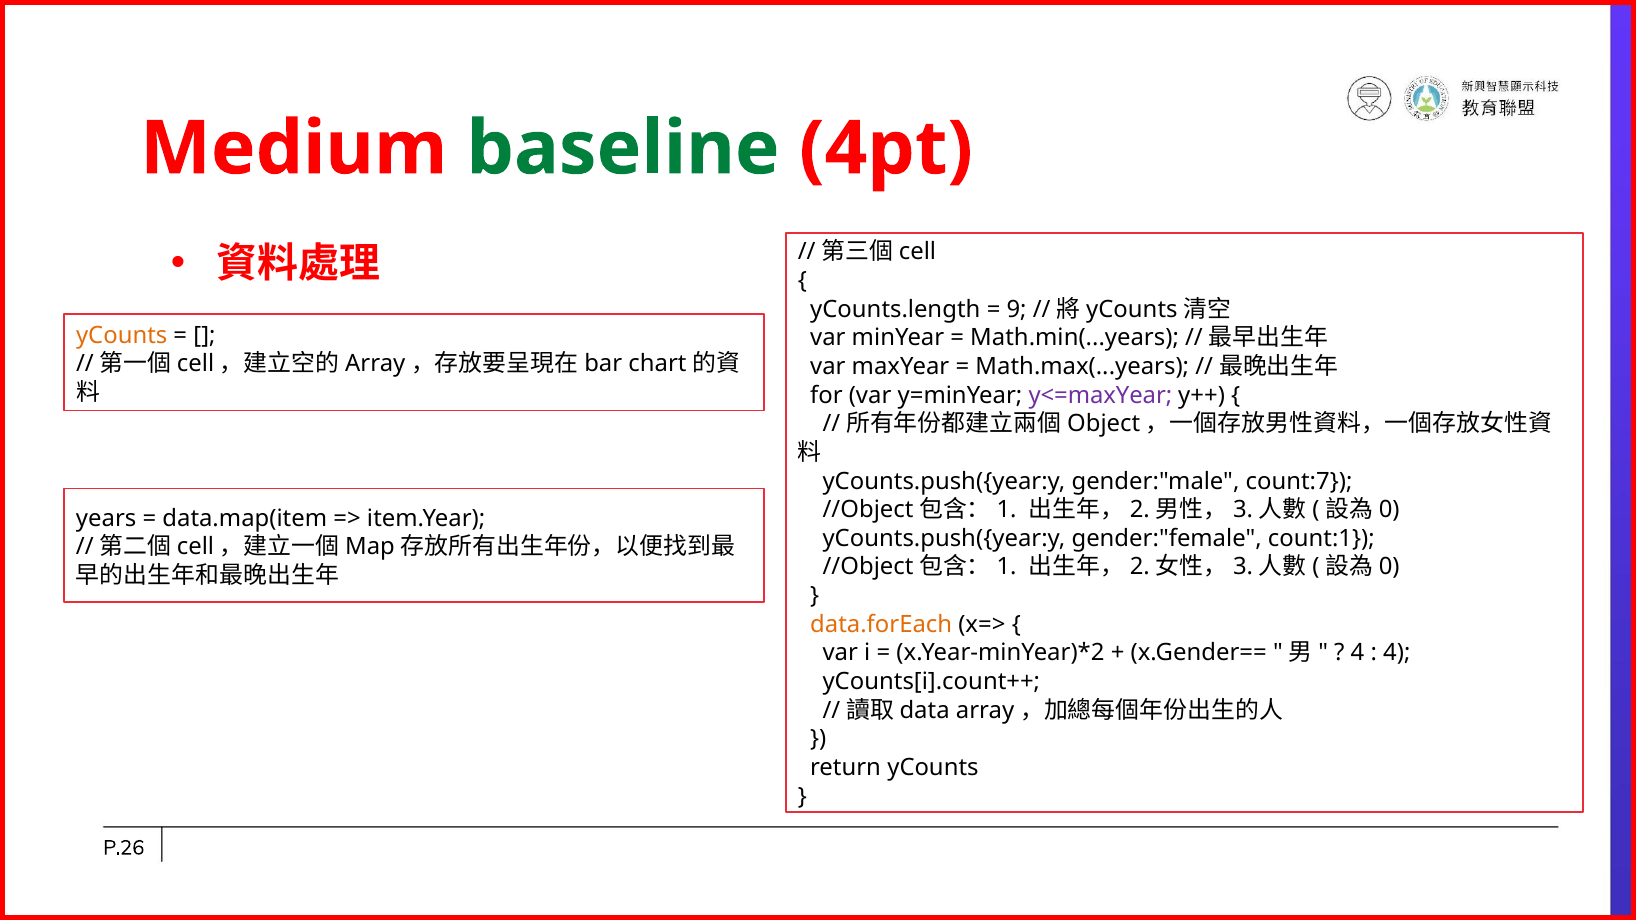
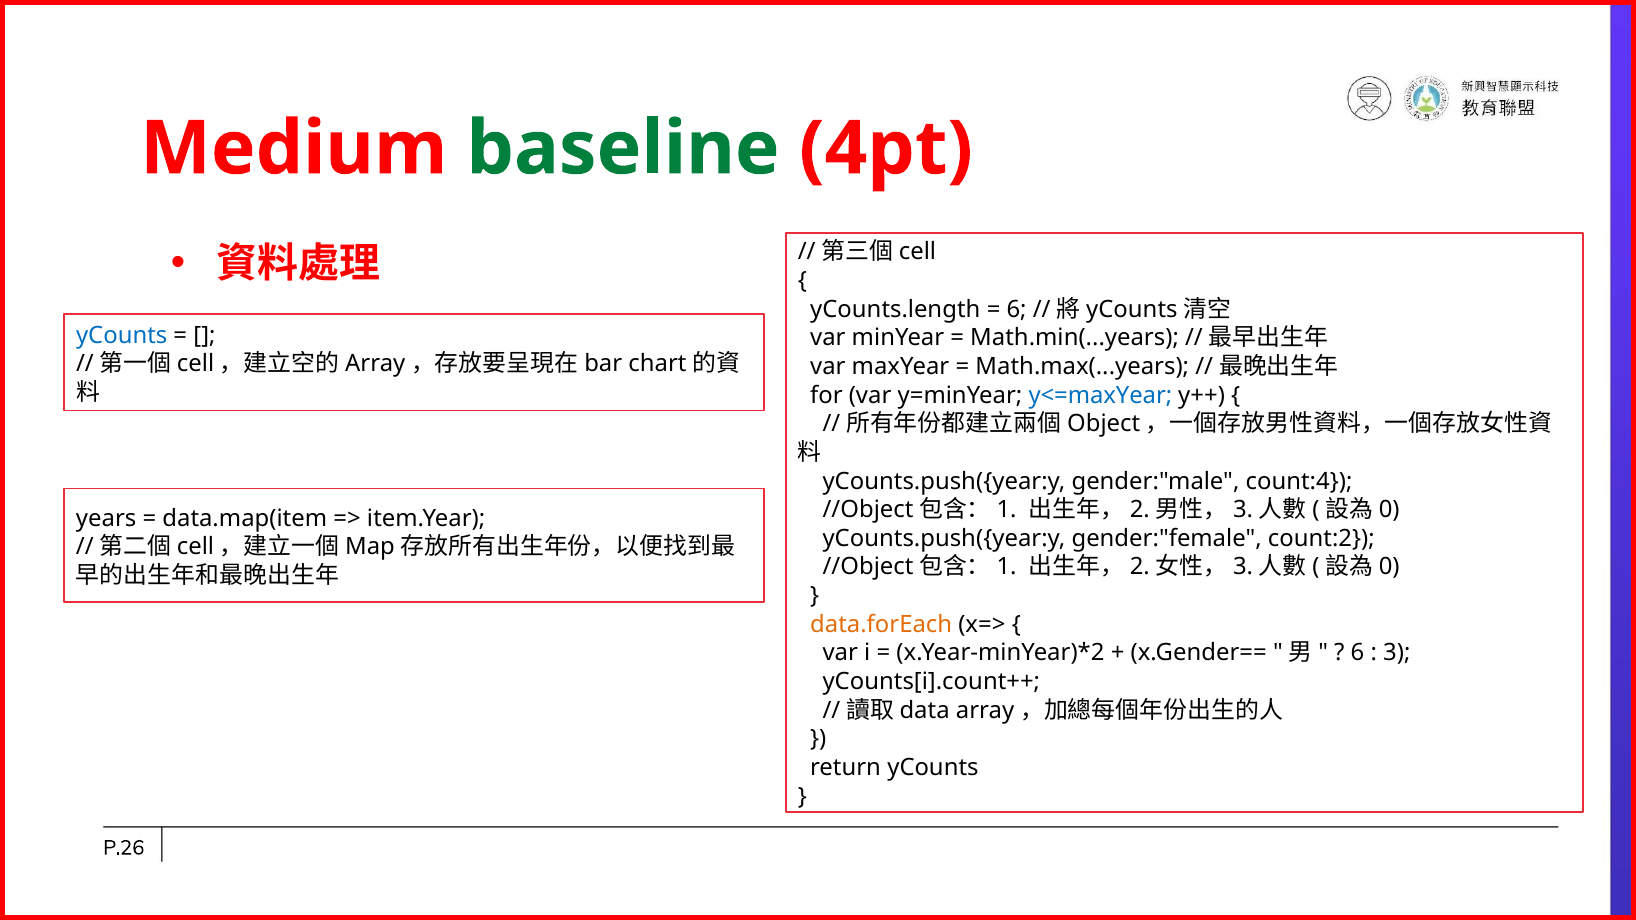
9: 9 -> 6 (1017, 309)
yCounts colour: orange -> blue (122, 335)
y<=maxYear colour: purple -> blue (1100, 395)
count:7: count:7 -> count:4 (1299, 481)
count:1: count:1 -> count:2 (1321, 539)
4: 4 -> 6 (1358, 653)
4: 4 -> 3 (1397, 653)
